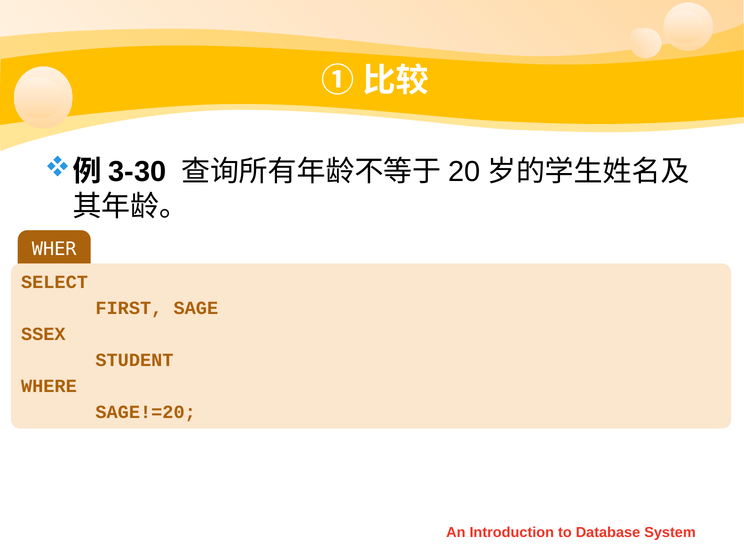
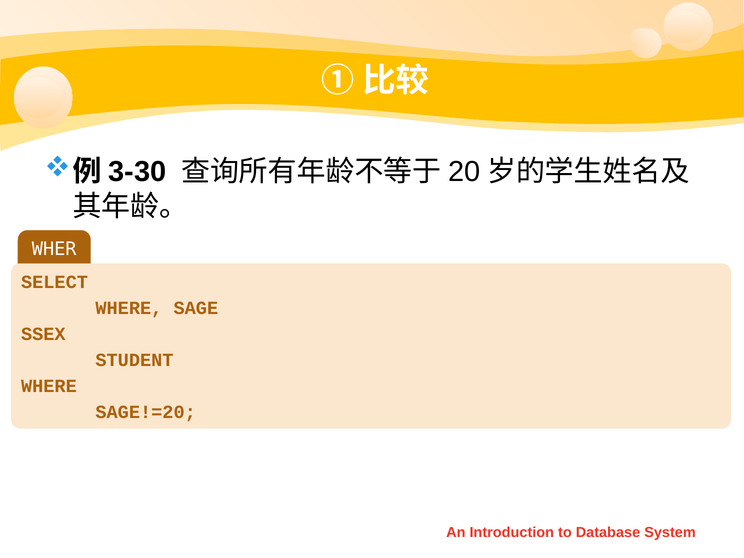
FIRST: FIRST -> WHERE (129, 308)
